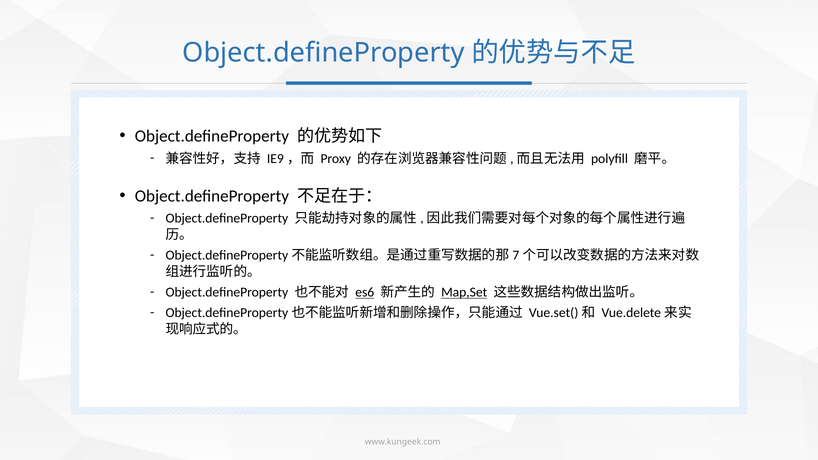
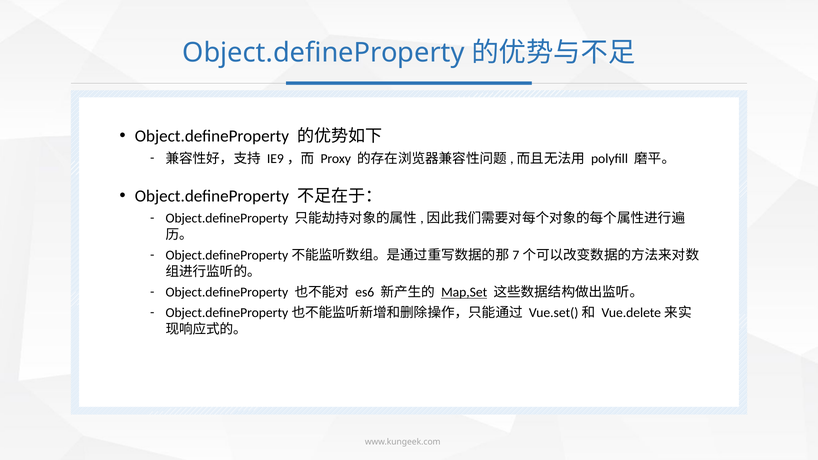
es6 underline: present -> none (365, 292)
